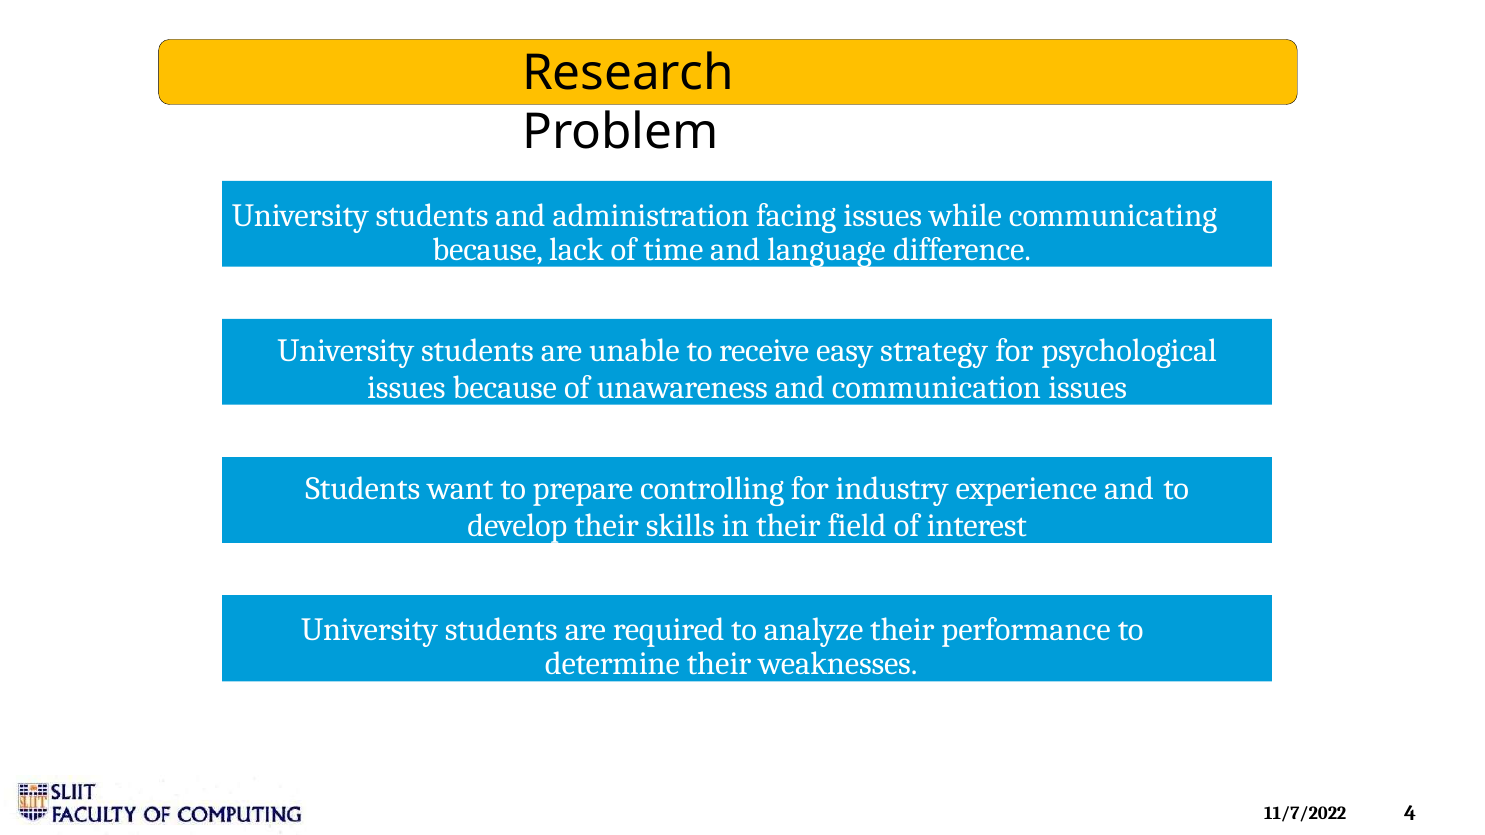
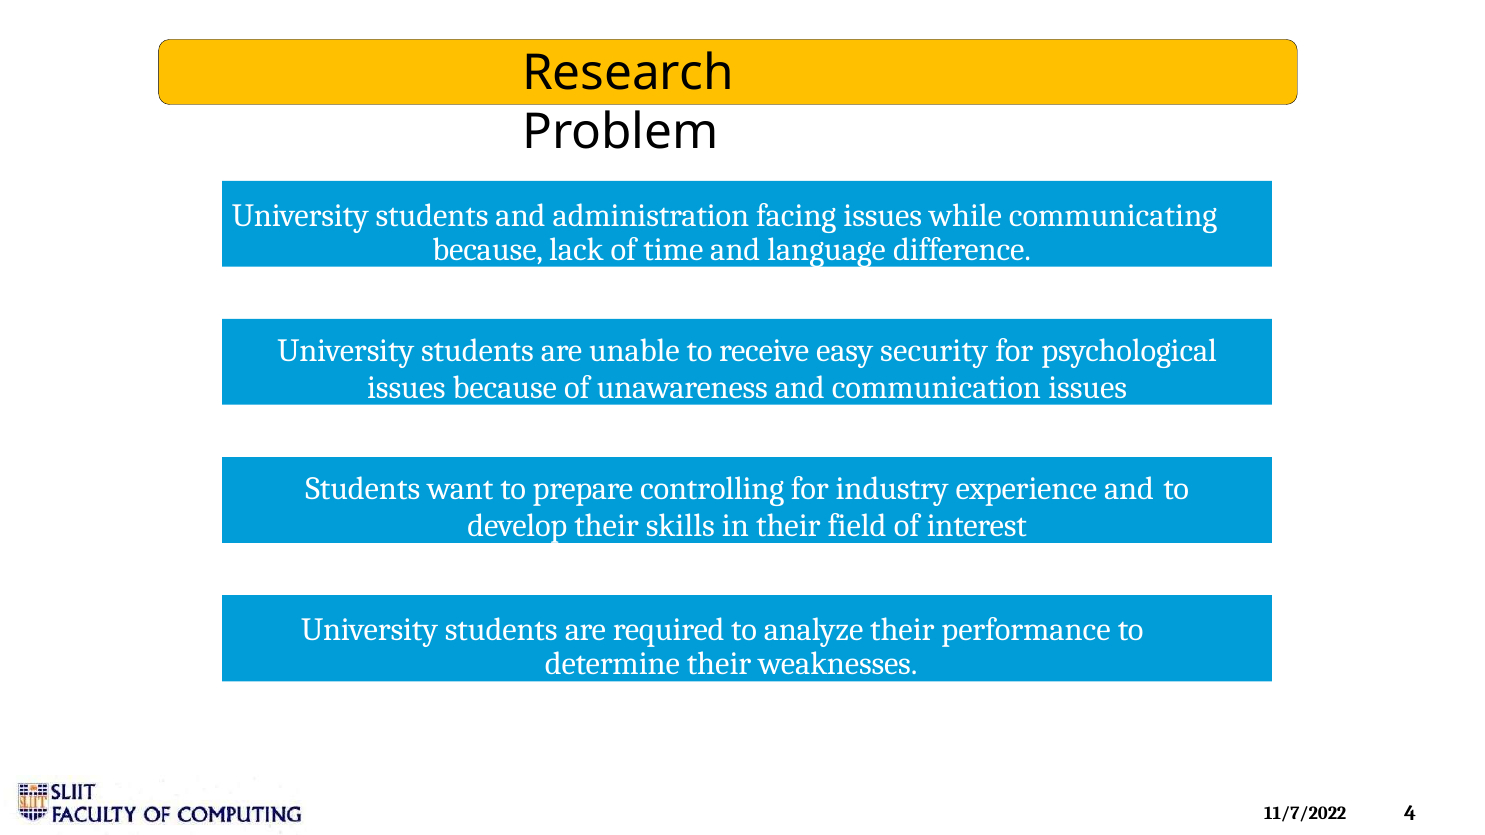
strategy: strategy -> security (934, 351)
